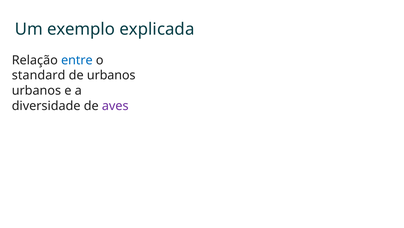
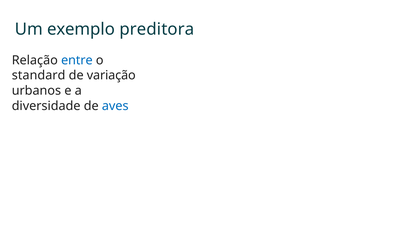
explicada: explicada -> preditora (157, 29)
de urbanos: urbanos -> variação (111, 75)
aves colour: purple -> blue (115, 105)
